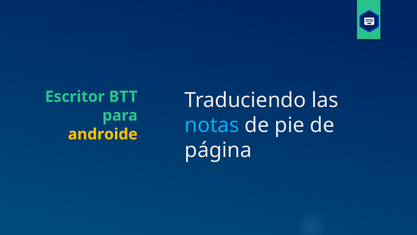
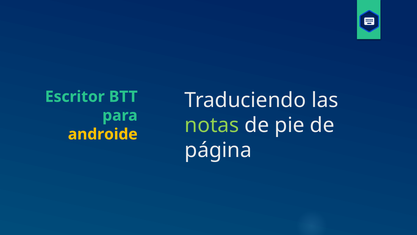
notas colour: light blue -> light green (212, 125)
